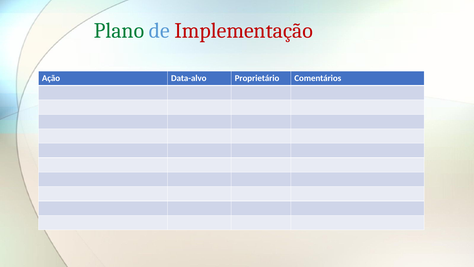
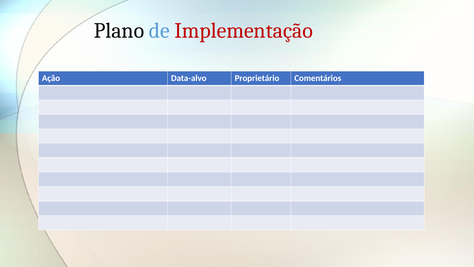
Plano colour: green -> black (119, 31)
